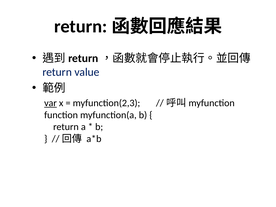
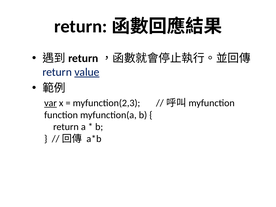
value underline: none -> present (87, 72)
